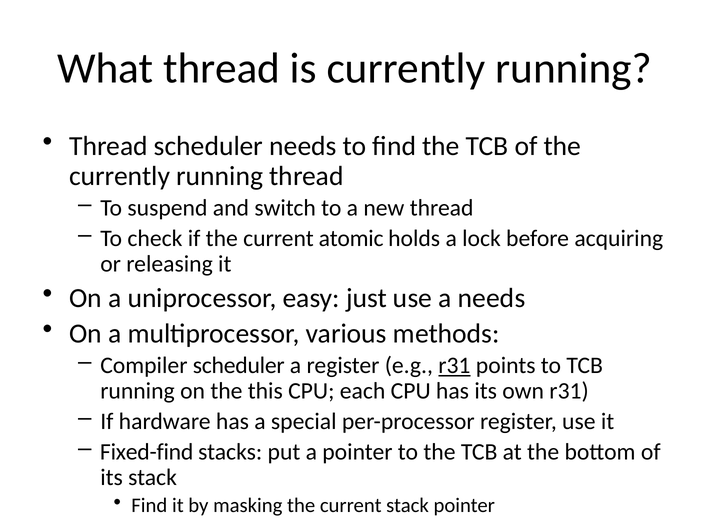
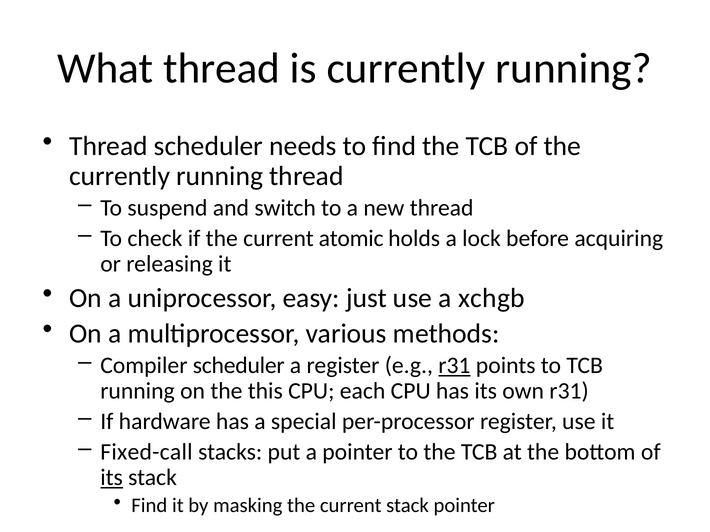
a needs: needs -> xchgb (491, 298)
Fixed-find: Fixed-find -> Fixed-call (146, 452)
its underline: none -> present (112, 478)
